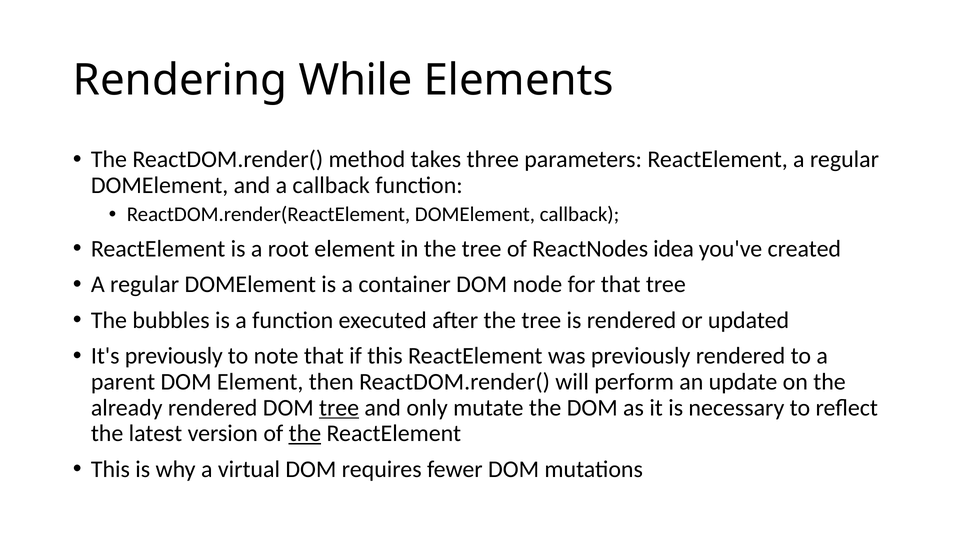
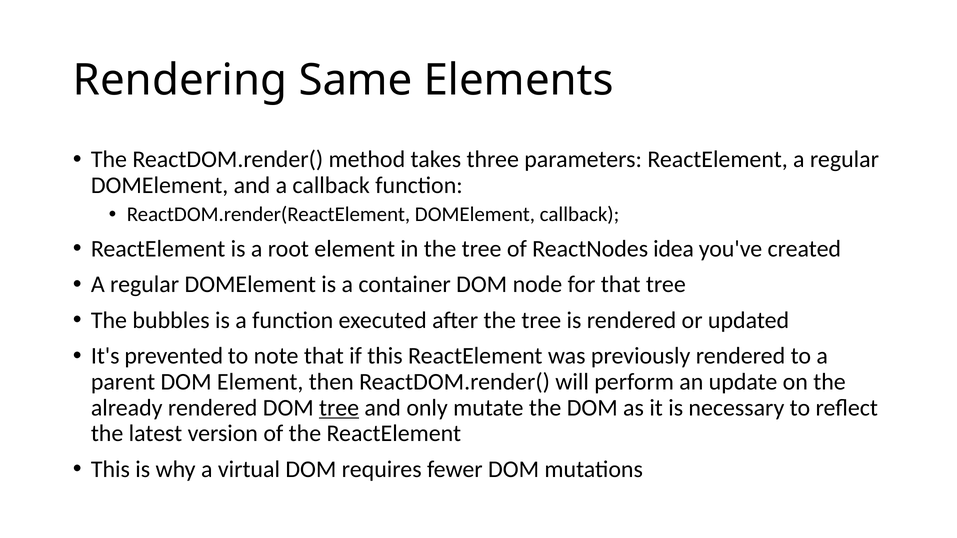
While: While -> Same (356, 80)
It's previously: previously -> prevented (174, 356)
the underline: present -> none (305, 434)
